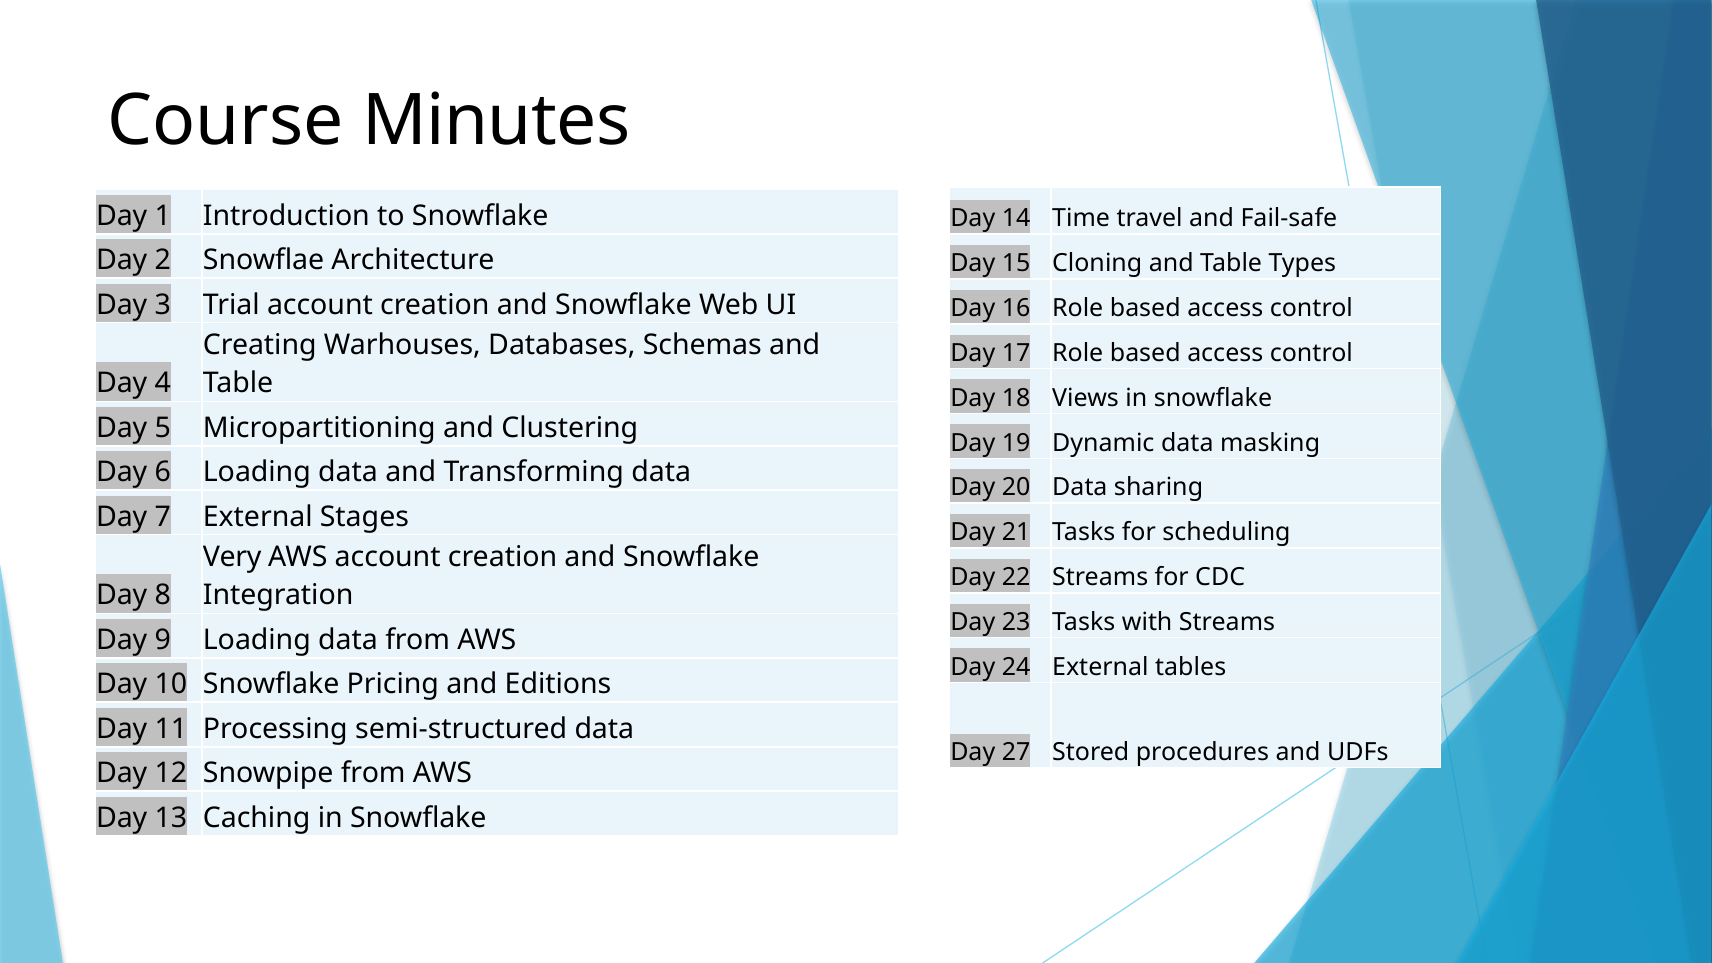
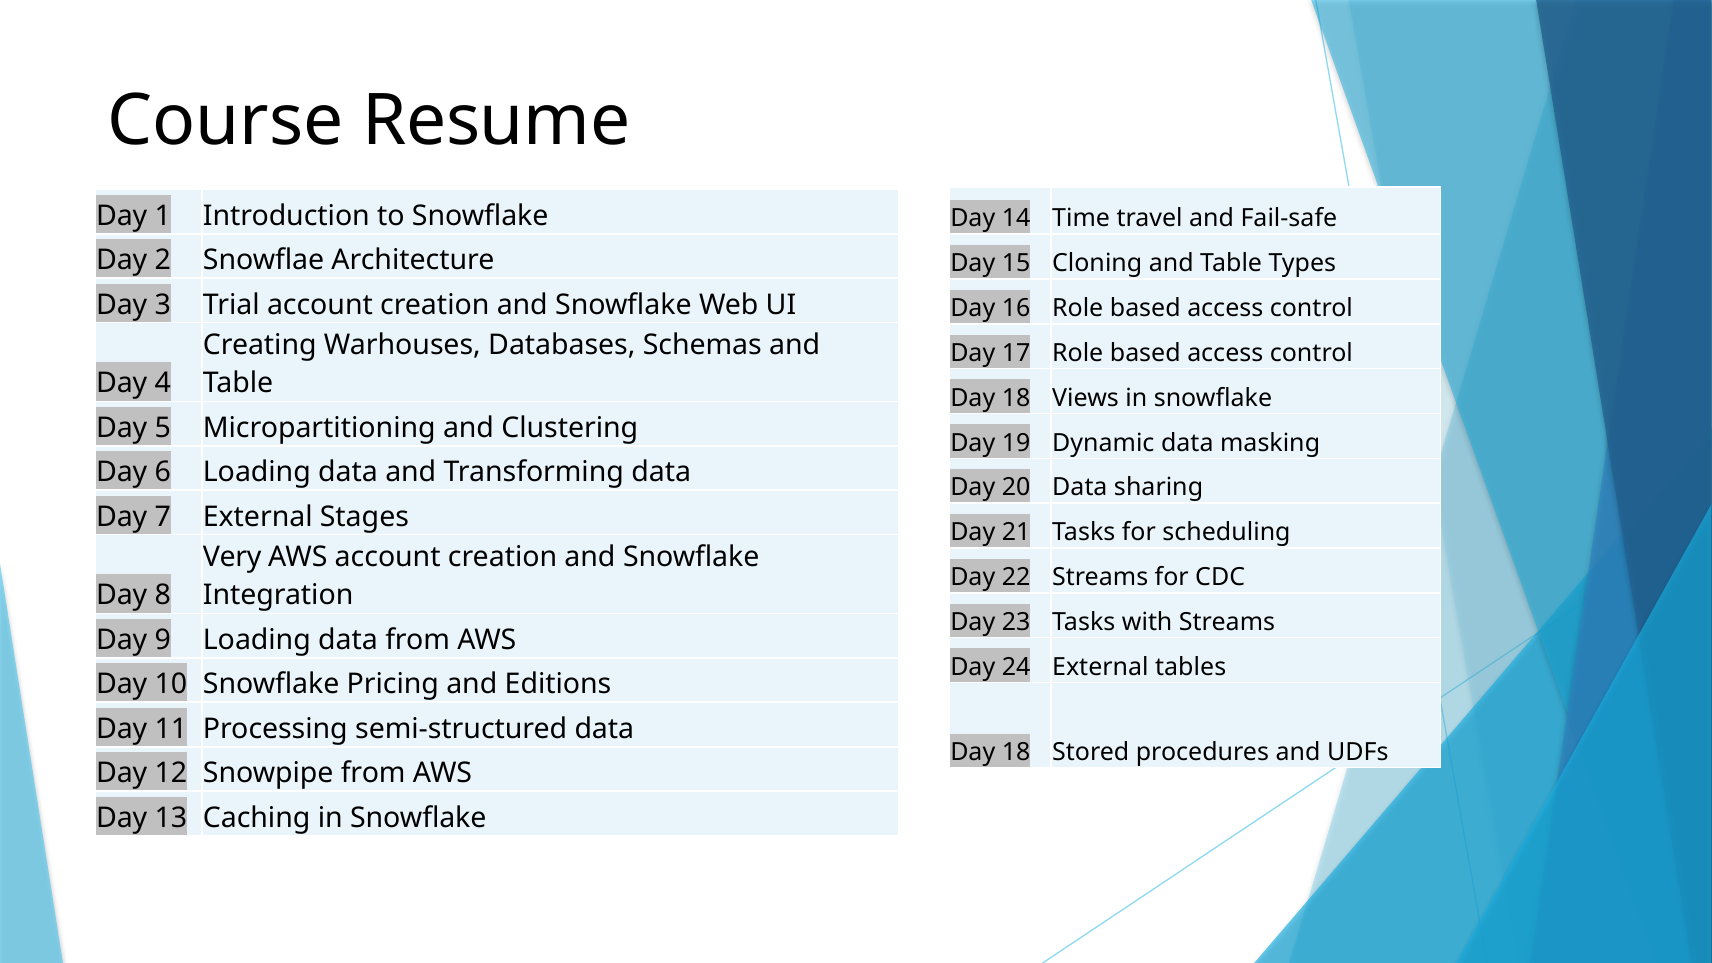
Minutes: Minutes -> Resume (496, 121)
27: 27 -> 18 (1016, 752)
